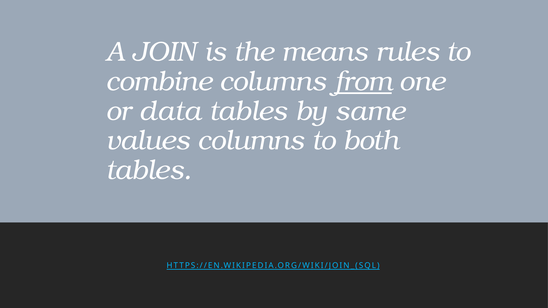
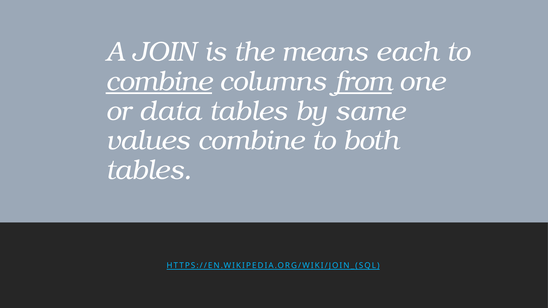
rules: rules -> each (407, 52)
combine underline: none -> present (159, 82)
values columns: columns -> combine (251, 141)
